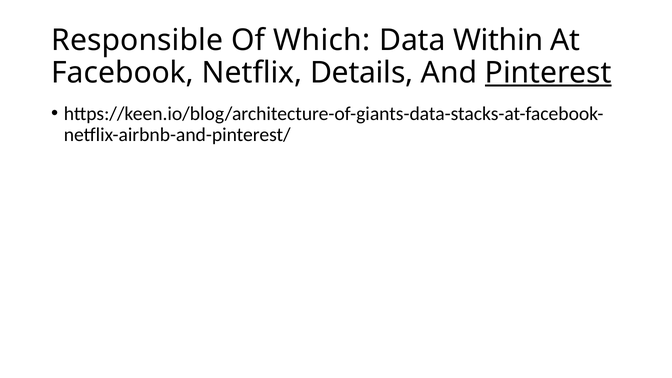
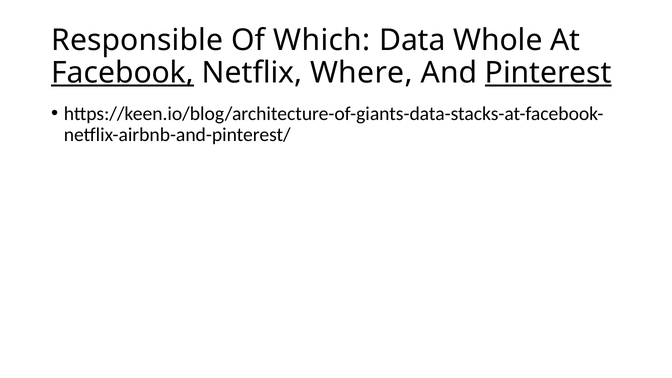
Within: Within -> Whole (498, 40)
Facebook underline: none -> present (123, 73)
Details: Details -> Where (361, 73)
